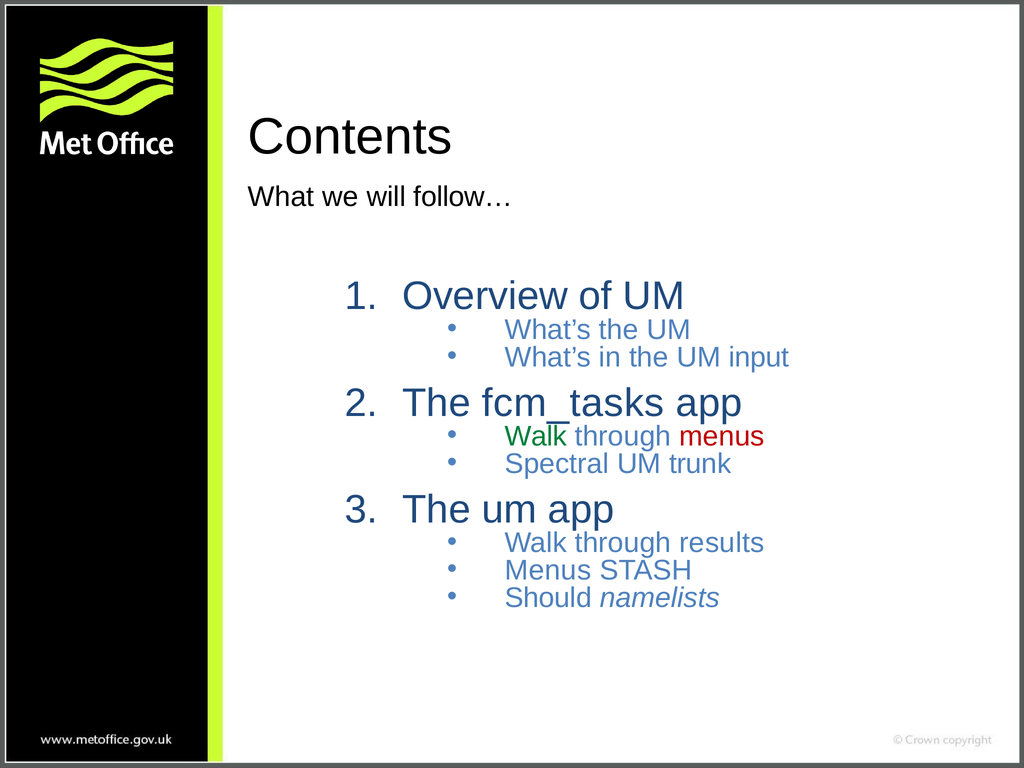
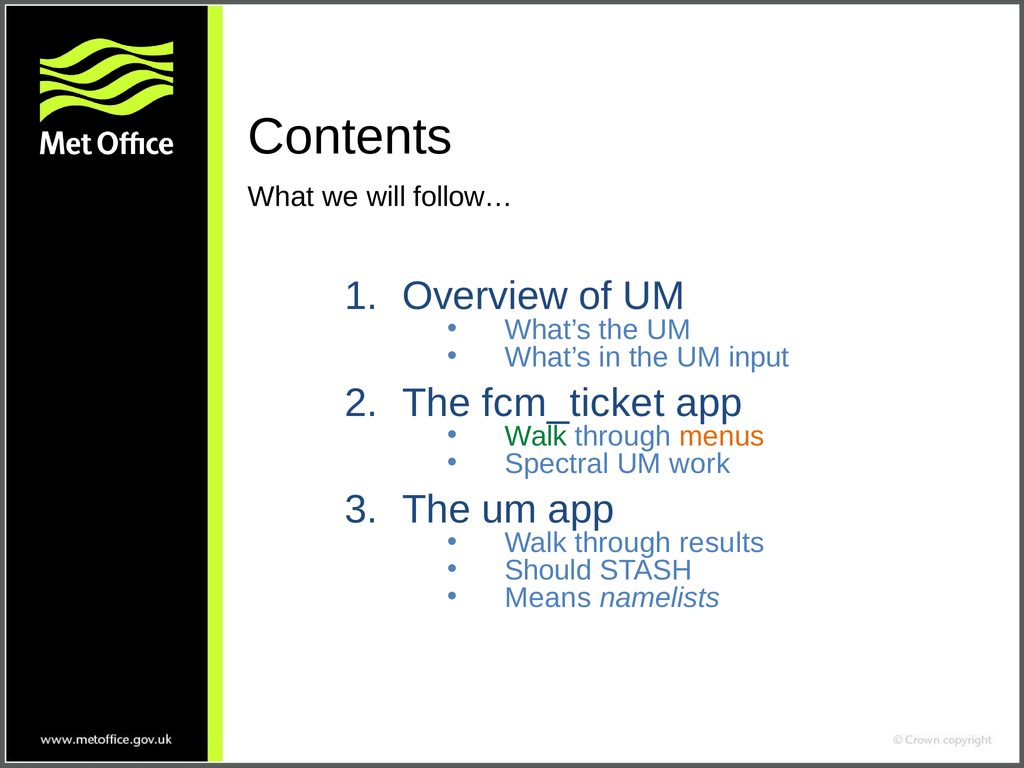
fcm_tasks: fcm_tasks -> fcm_ticket (573, 403)
menus colour: red -> orange (722, 436)
trunk: trunk -> work (700, 464)
Menus: Menus -> Should (548, 570)
Should: Should -> Means (548, 598)
